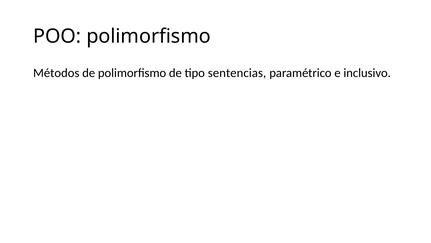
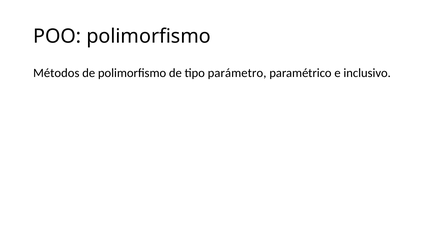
sentencias: sentencias -> parámetro (237, 73)
